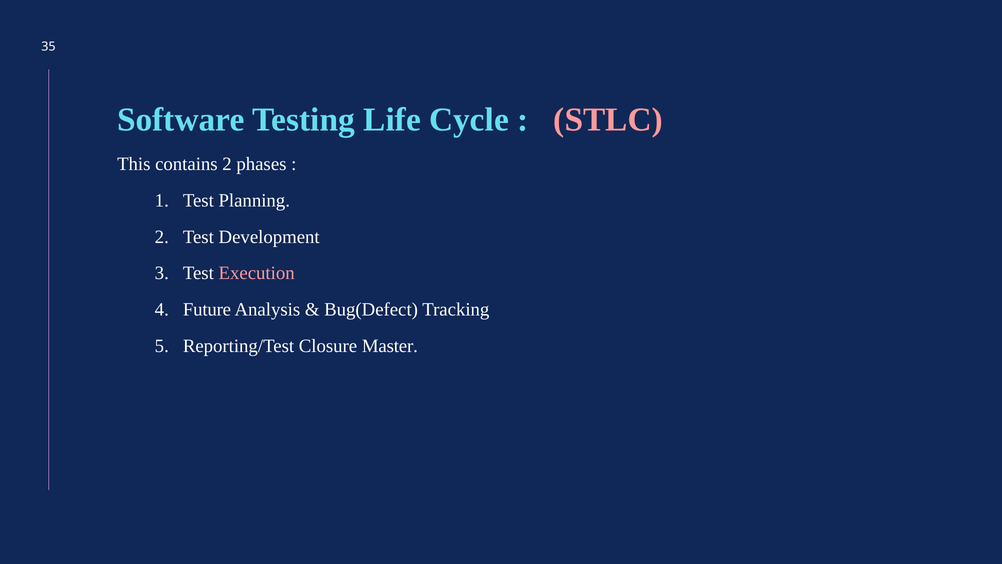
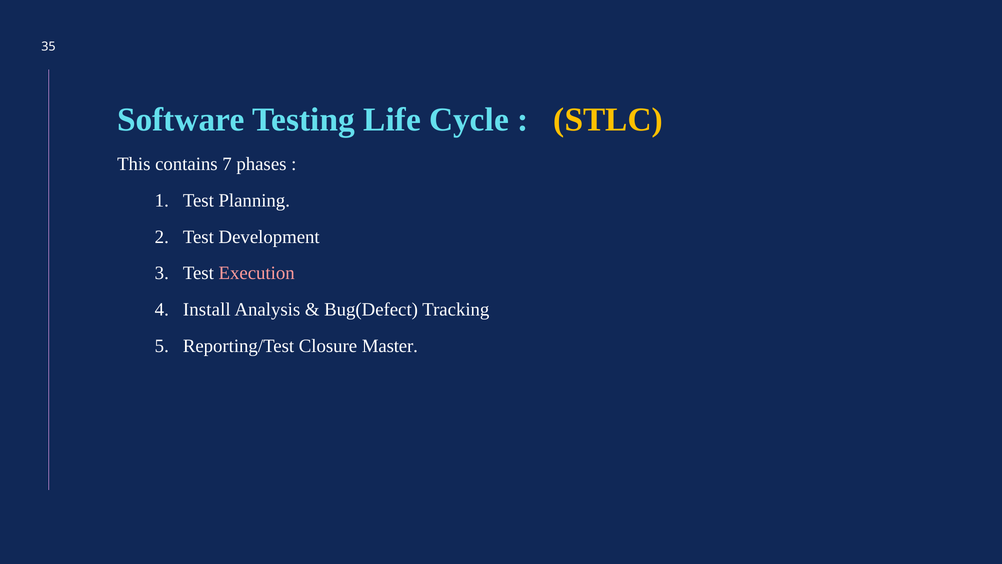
STLC colour: pink -> yellow (608, 120)
contains 2: 2 -> 7 (227, 164)
Future: Future -> Install (207, 309)
